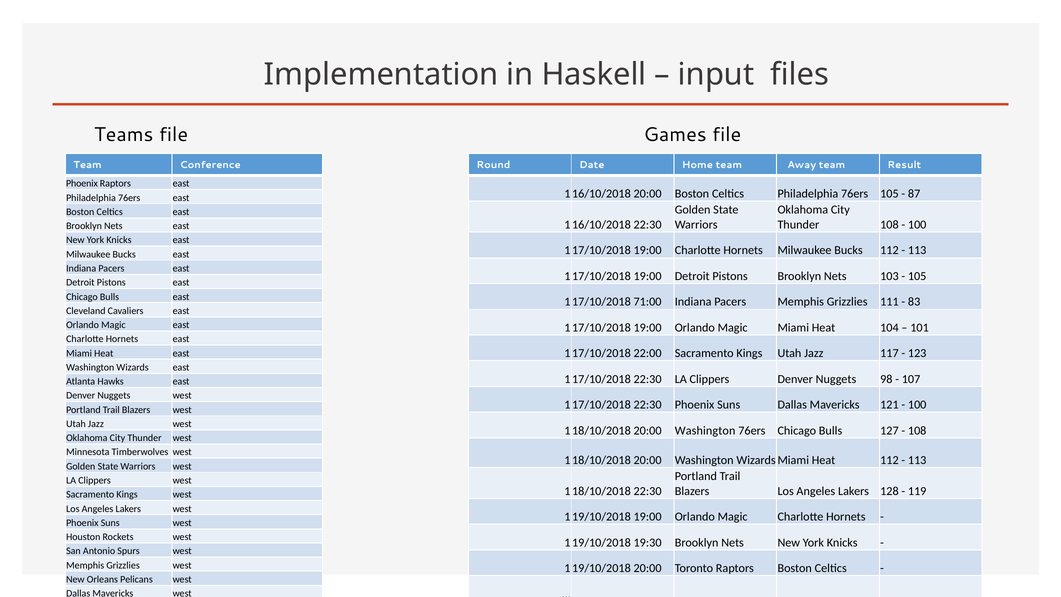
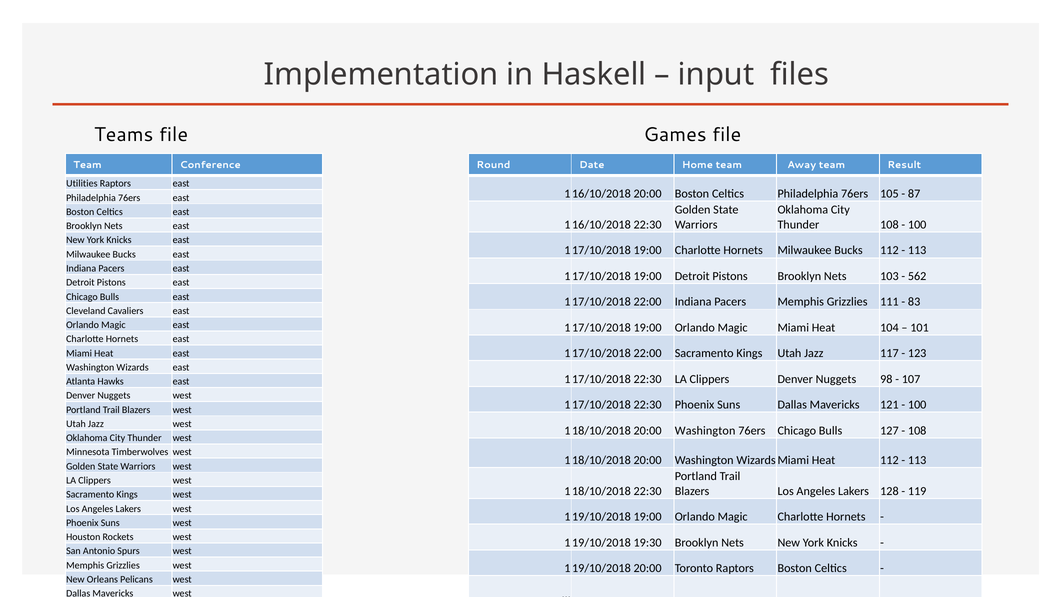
Phoenix: Phoenix -> Utilities (82, 184)
105: 105 -> 562 (917, 276)
71:00: 71:00 -> 22:00 (648, 302)
